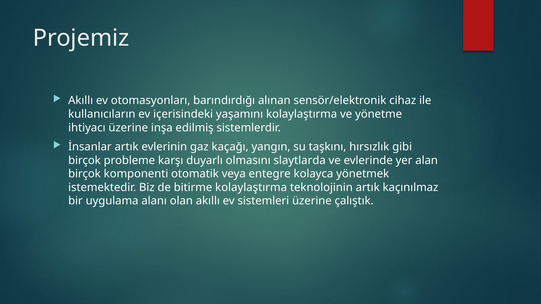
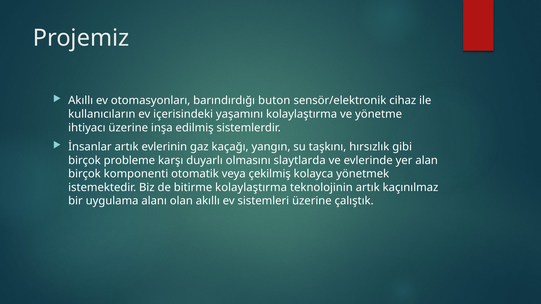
alınan: alınan -> buton (274, 101)
entegre: entegre -> çekilmiş (270, 174)
